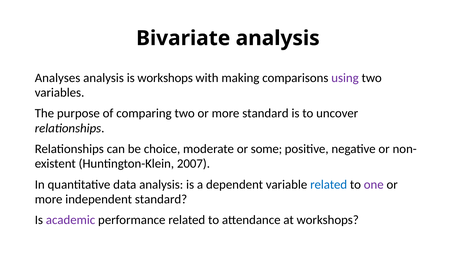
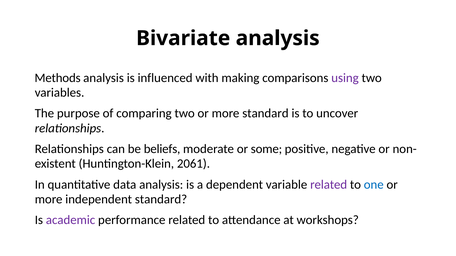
Analyses: Analyses -> Methods (58, 78)
is workshops: workshops -> influenced (165, 78)
choice: choice -> beliefs (162, 149)
2007: 2007 -> 2061 (193, 164)
related colour: blue -> purple (329, 185)
one colour: purple -> blue (374, 185)
